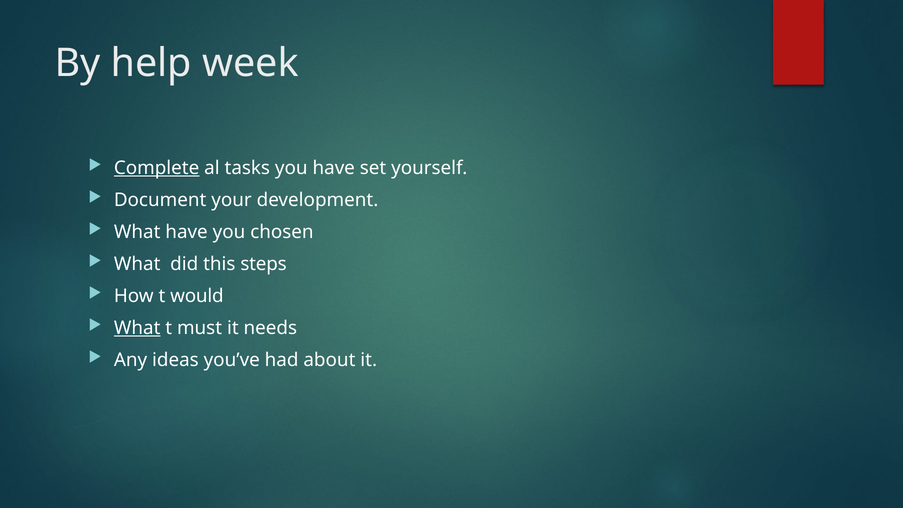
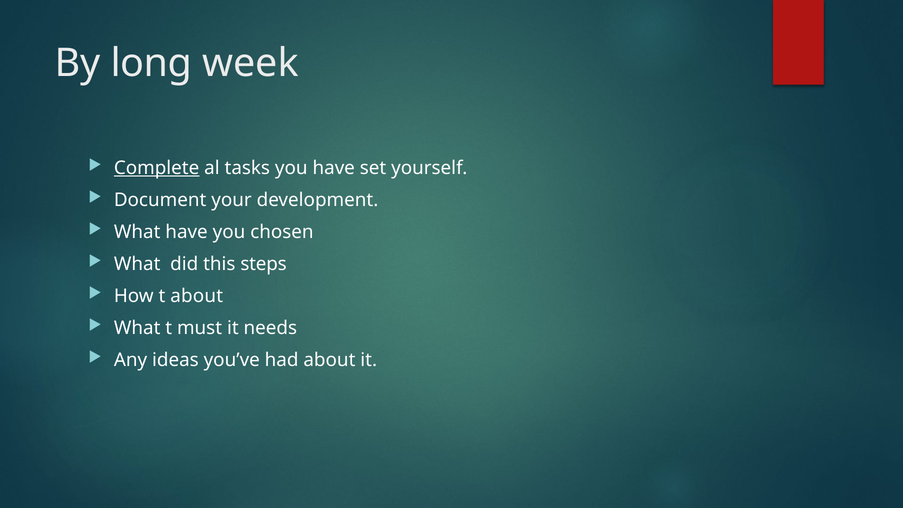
help: help -> long (151, 63)
t would: would -> about (197, 296)
What underline: present -> none (137, 328)
